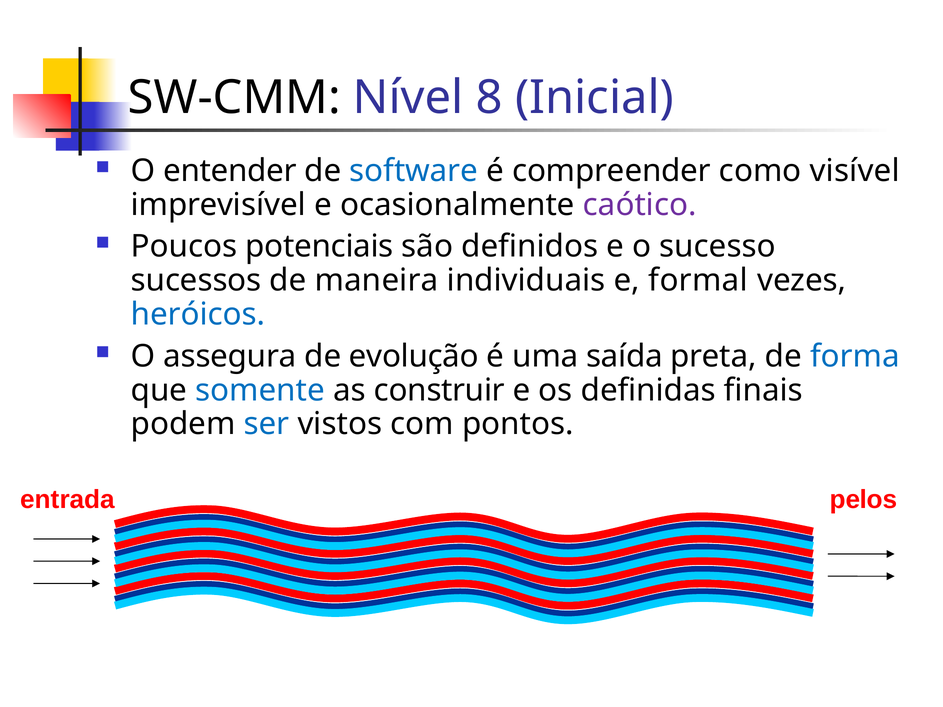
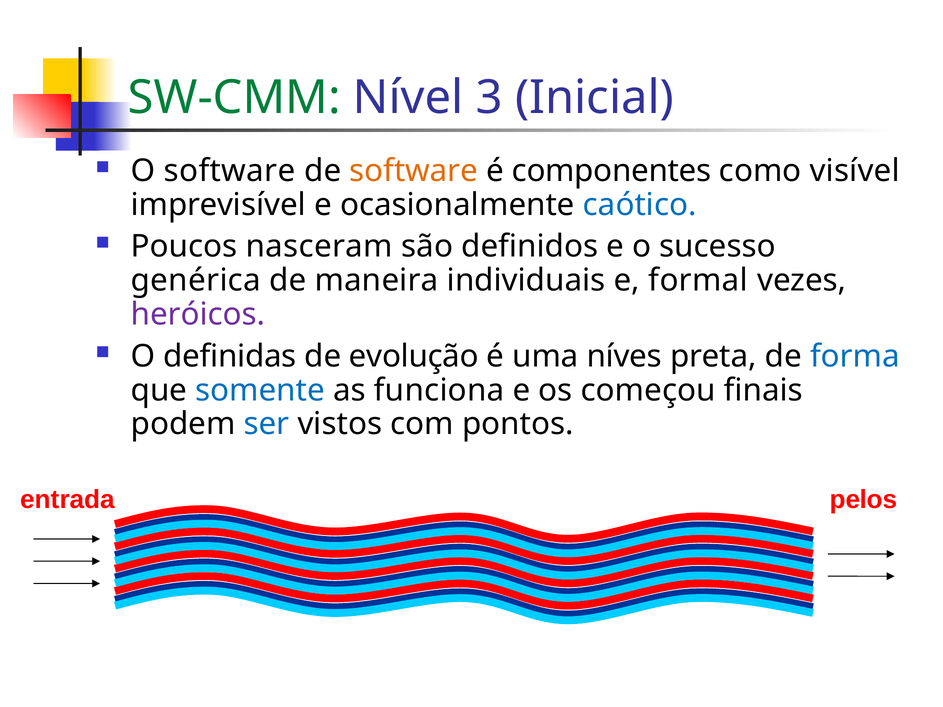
SW-CMM colour: black -> green (234, 98)
8: 8 -> 3 (489, 98)
O entender: entender -> software (230, 171)
software colour: blue -> orange (414, 171)
compreender: compreender -> componentes (612, 171)
caótico colour: purple -> blue (640, 205)
potenciais: potenciais -> nasceram (319, 247)
sucessos: sucessos -> genérica (196, 281)
heróicos colour: blue -> purple (198, 315)
assegura: assegura -> definidas (230, 356)
saída: saída -> níves (624, 356)
construir: construir -> funciona (439, 390)
definidas: definidas -> começou (648, 390)
